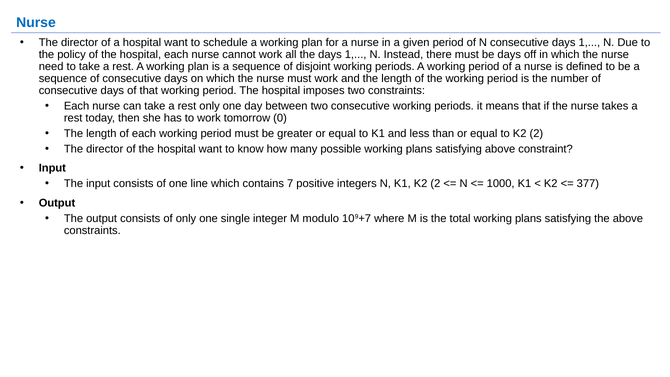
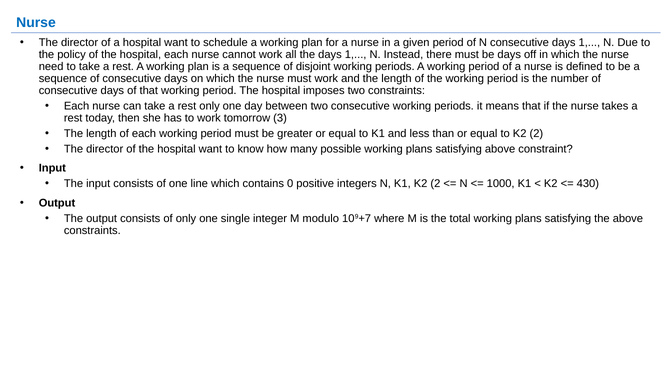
0: 0 -> 3 (280, 118)
7: 7 -> 0 (290, 184)
377: 377 -> 430 (588, 184)
